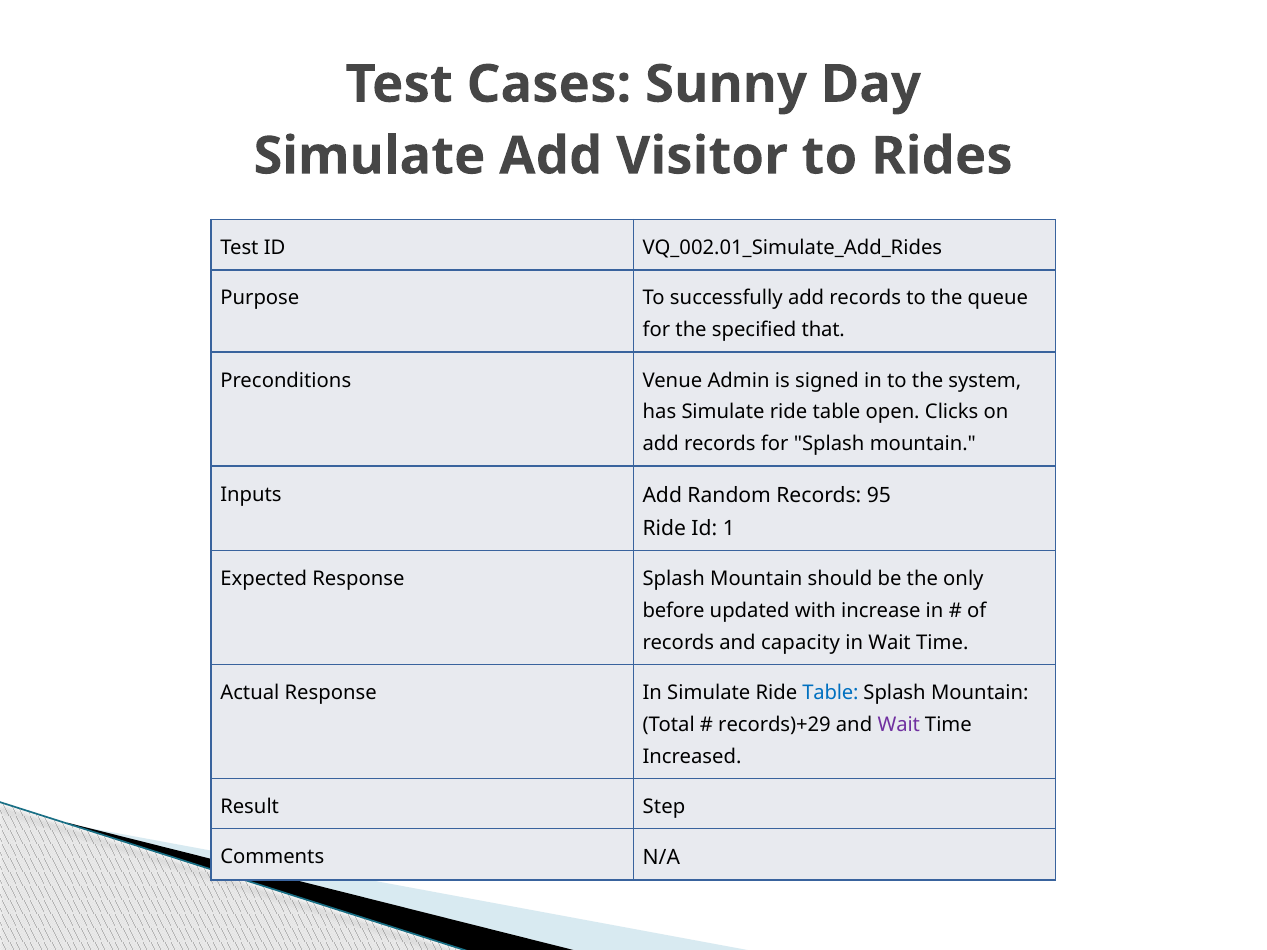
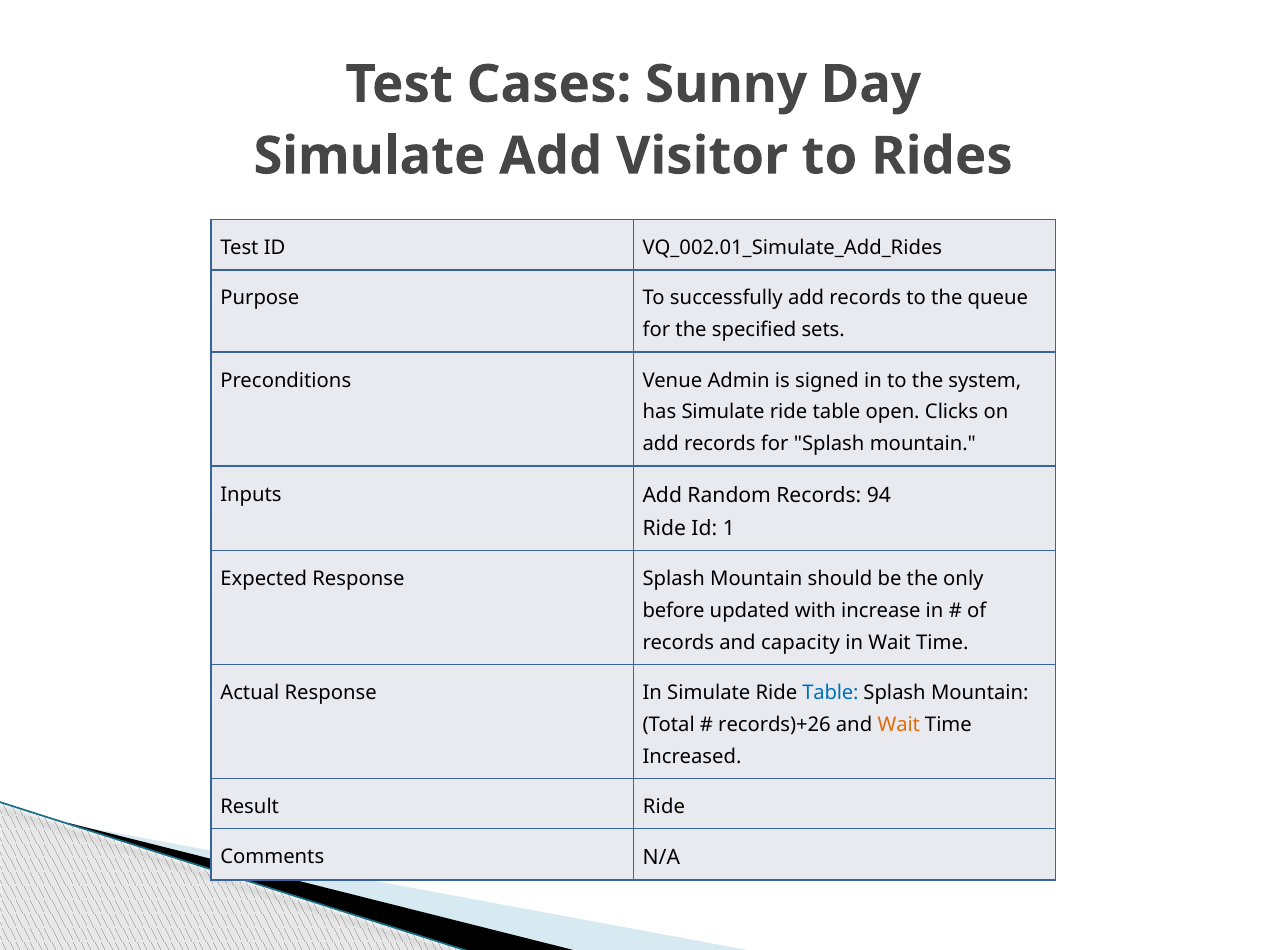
that: that -> sets (823, 330)
95: 95 -> 94 (879, 495)
records)+29: records)+29 -> records)+26 (774, 725)
Wait colour: purple -> orange (899, 725)
Result Step: Step -> Ride (664, 807)
